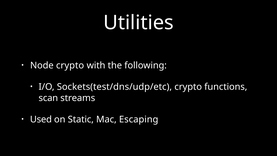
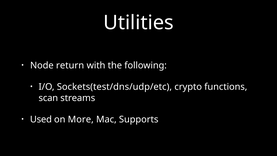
Node crypto: crypto -> return (70, 65)
Static: Static -> More (81, 119)
Escaping: Escaping -> Supports (139, 119)
